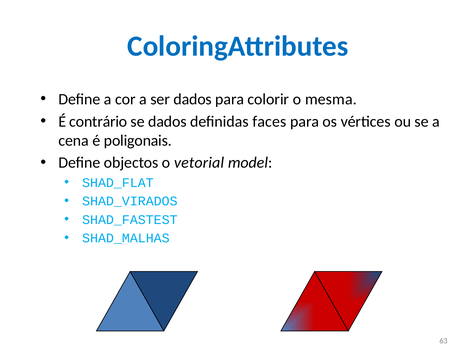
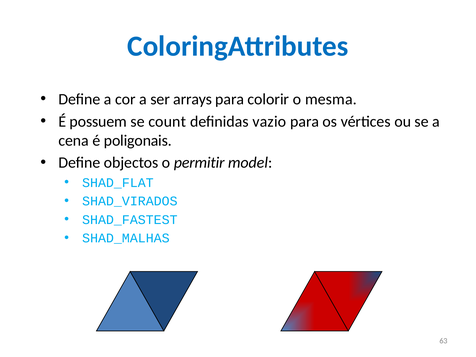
ser dados: dados -> arrays (193, 99)
contrário: contrário -> possuem (98, 122)
se dados: dados -> count (167, 122)
faces: faces -> vazio (269, 122)
vetorial: vetorial -> permitir (199, 163)
